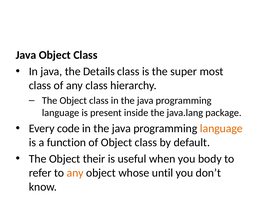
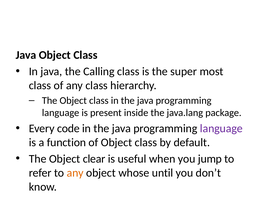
Details: Details -> Calling (99, 71)
language colour: orange -> purple (221, 128)
their: their -> clear (94, 158)
body: body -> jump (210, 158)
